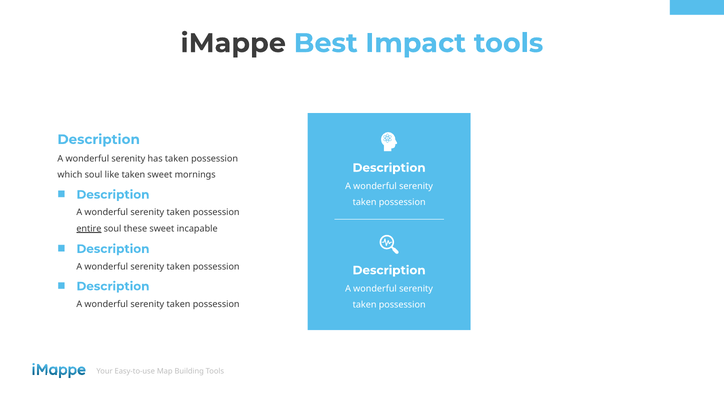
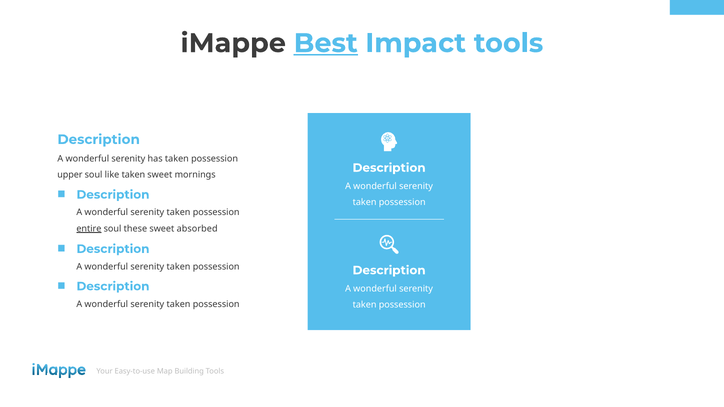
Best underline: none -> present (326, 43)
which: which -> upper (70, 175)
incapable: incapable -> absorbed (197, 229)
